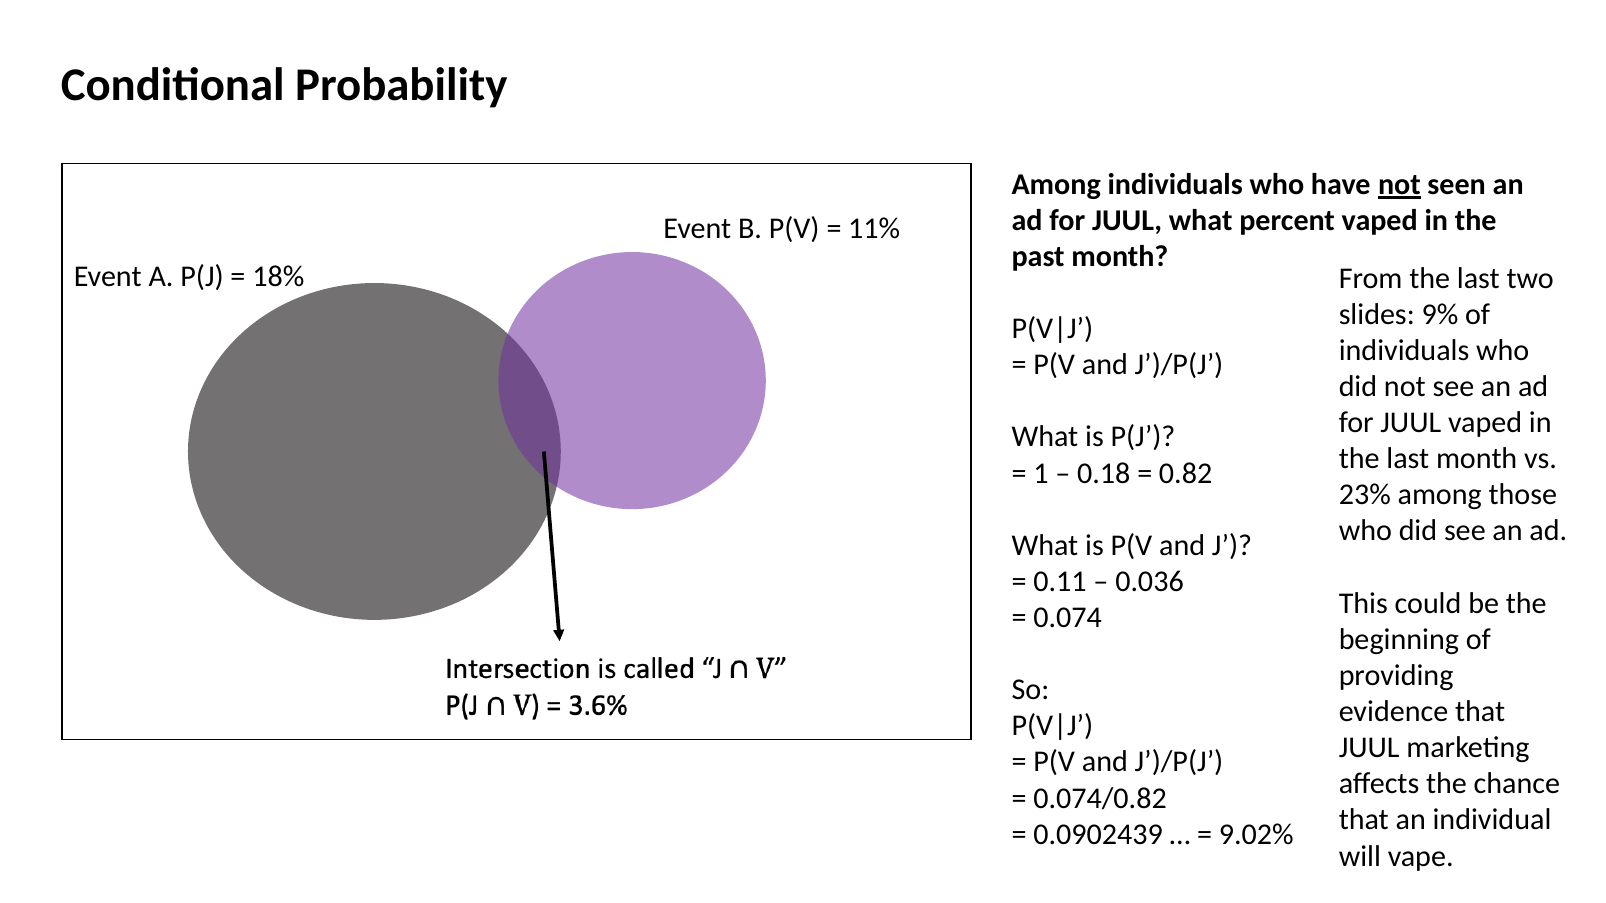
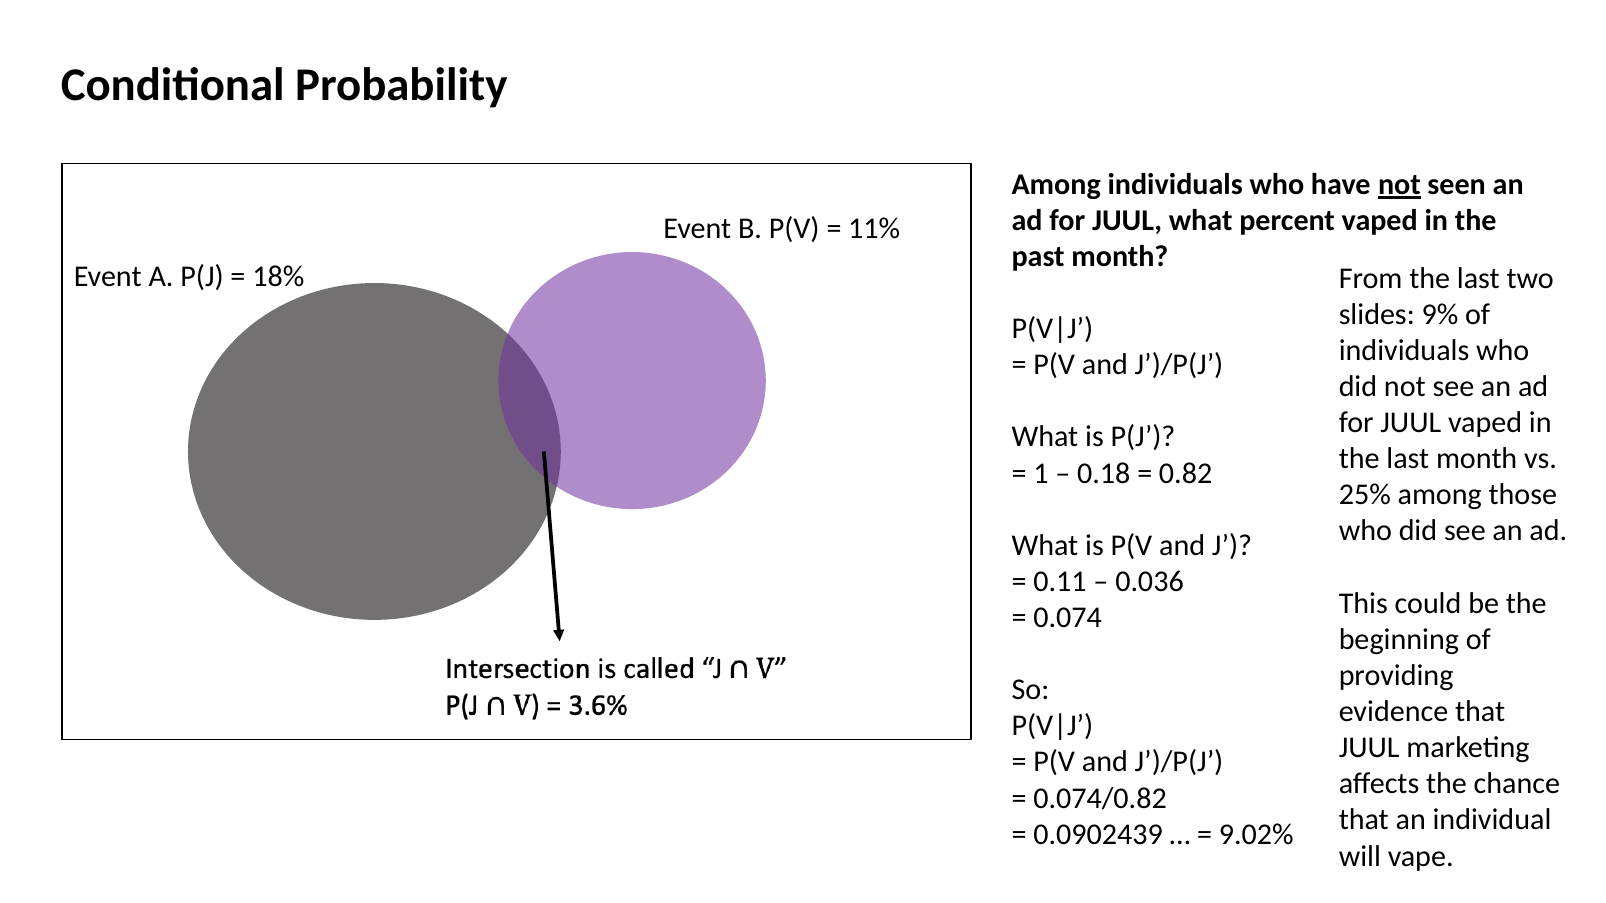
23%: 23% -> 25% (1365, 495)
